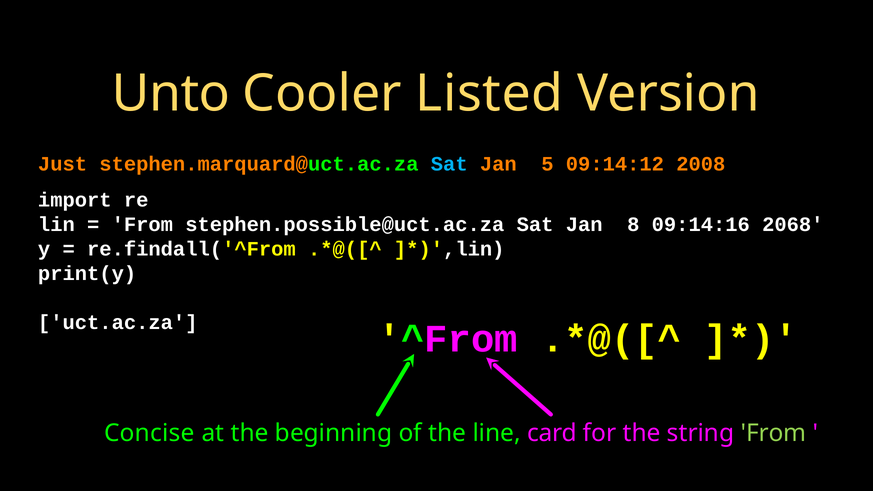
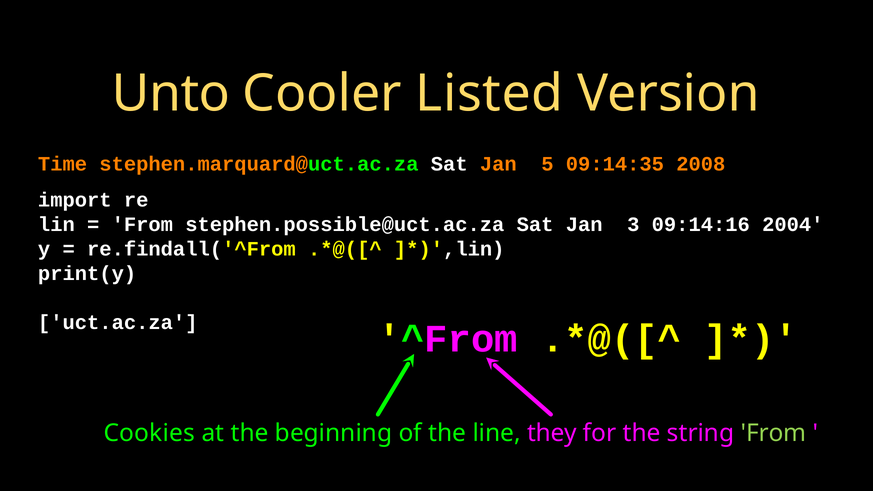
Just: Just -> Time (63, 164)
Sat colour: light blue -> white (449, 164)
09:14:12: 09:14:12 -> 09:14:35 (615, 164)
8: 8 -> 3 (633, 224)
2068: 2068 -> 2004 (793, 224)
Concise: Concise -> Cookies (149, 433)
card: card -> they (552, 433)
